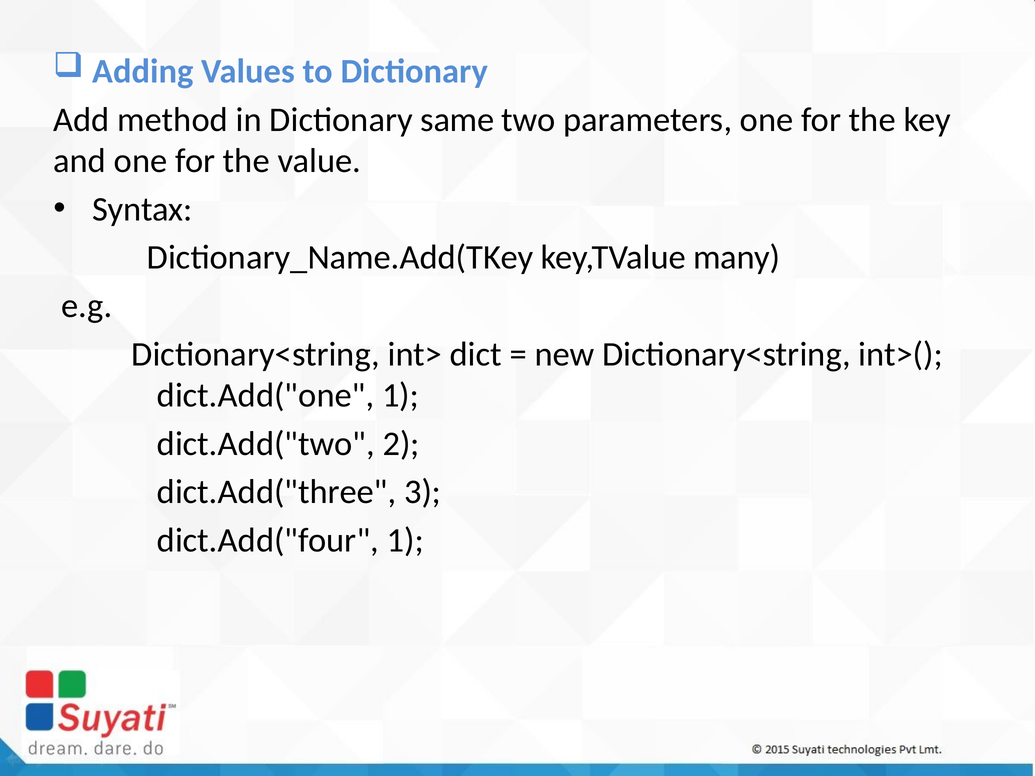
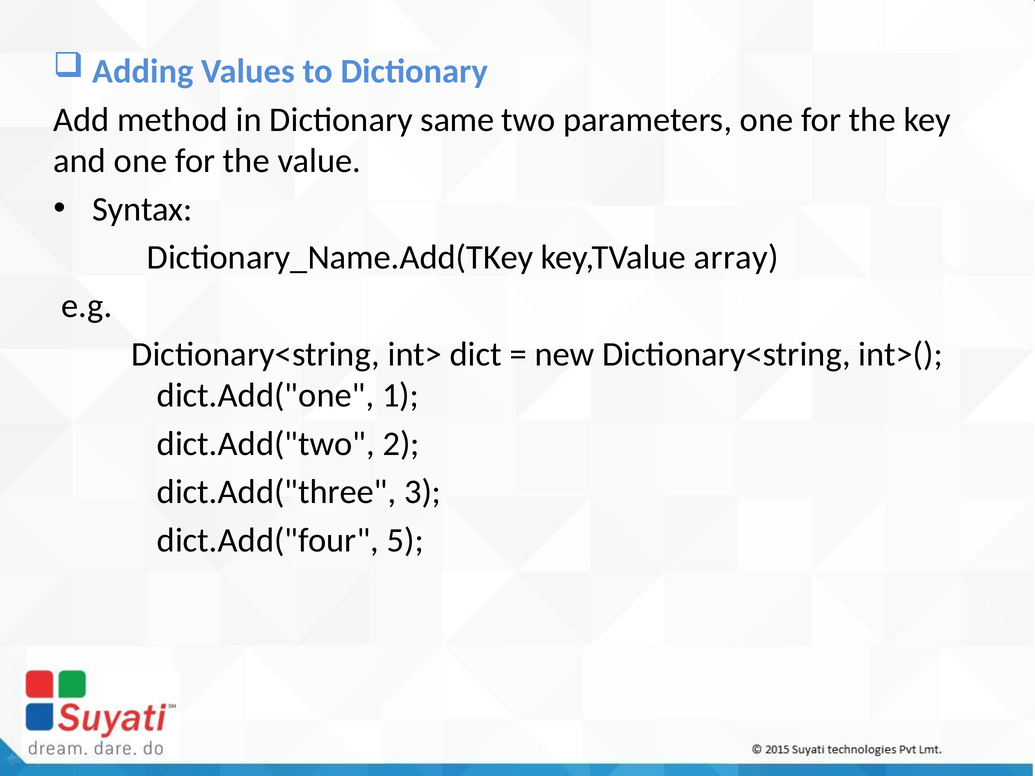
many: many -> array (736, 258)
dict.Add("four 1: 1 -> 5 (405, 541)
